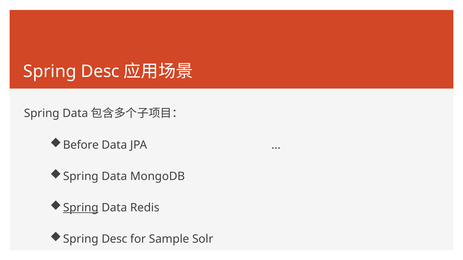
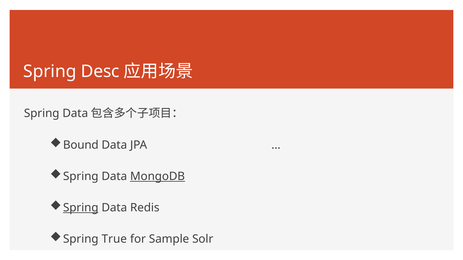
Before: Before -> Bound (81, 145)
MongoDB underline: none -> present (158, 177)
Desc: Desc -> True (114, 239)
